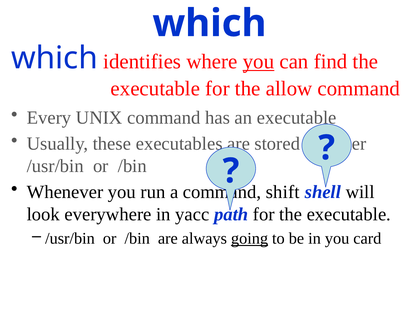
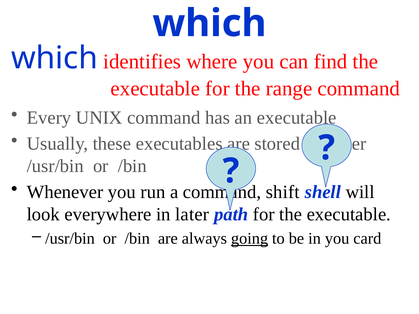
you underline: present -> none (258, 62)
allow: allow -> range (289, 89)
yacc: yacc -> later (192, 215)
